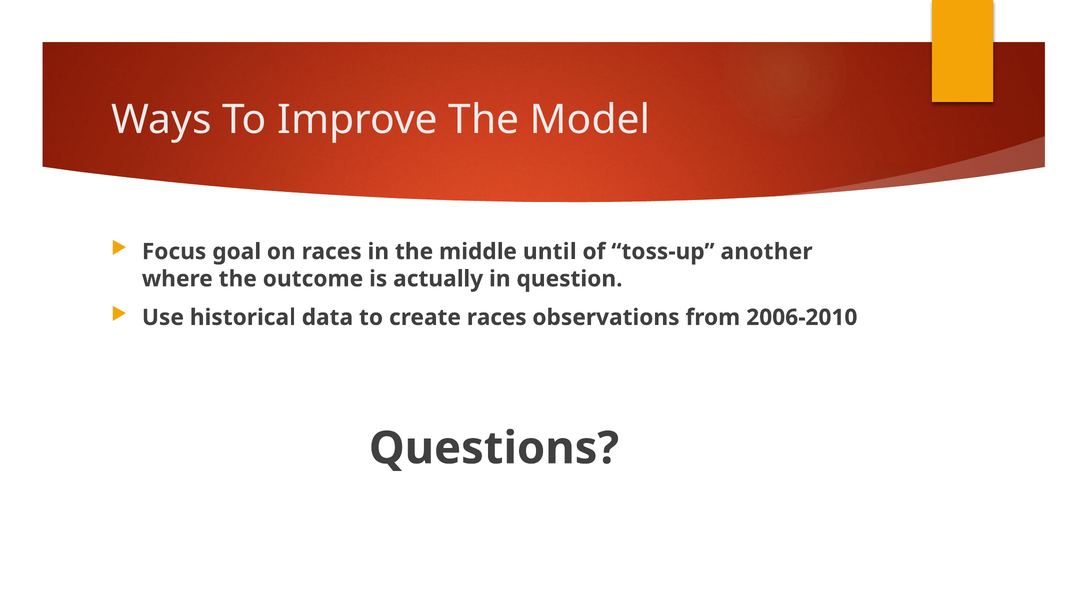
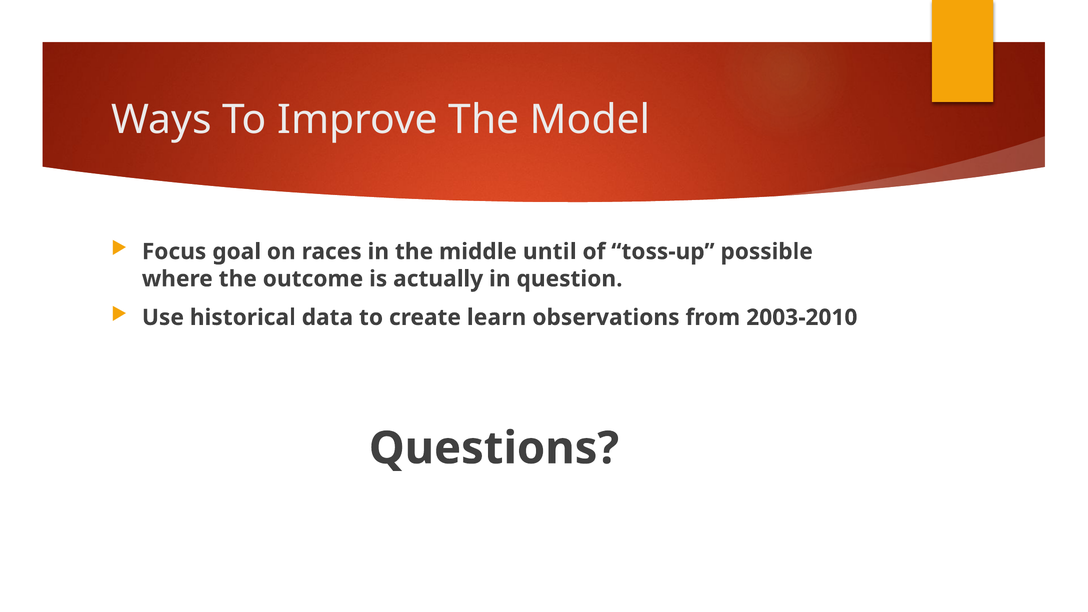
another: another -> possible (767, 252)
create races: races -> learn (497, 317)
2006-2010: 2006-2010 -> 2003-2010 (802, 317)
